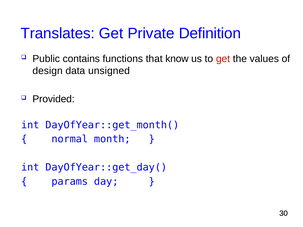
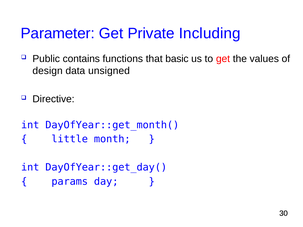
Translates: Translates -> Parameter (58, 33)
Definition: Definition -> Including (210, 33)
know: know -> basic (177, 59)
Provided: Provided -> Directive (53, 99)
normal: normal -> little (70, 139)
